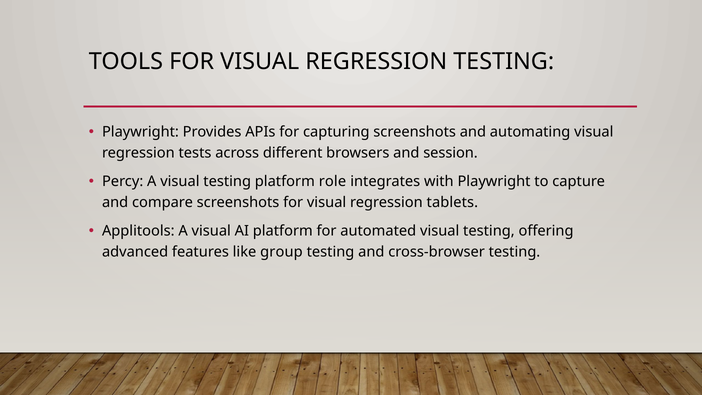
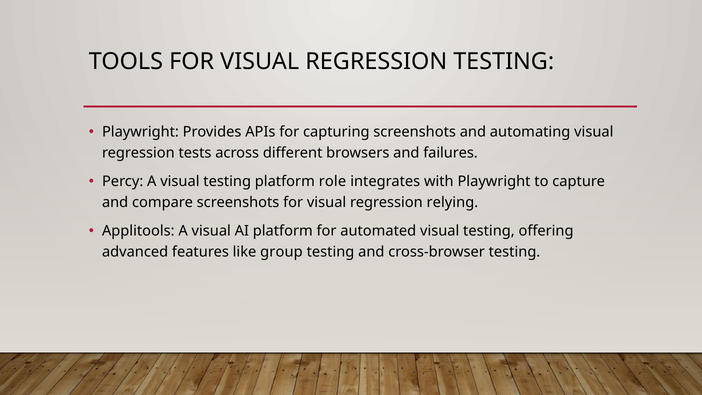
session: session -> failures (451, 153)
tablets: tablets -> relying (452, 203)
